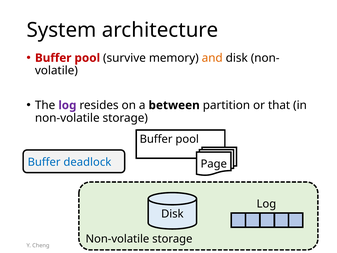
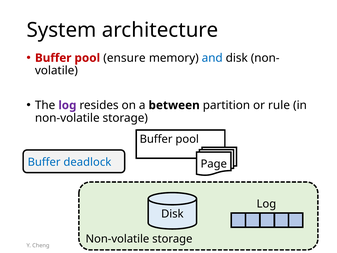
survive: survive -> ensure (124, 58)
and colour: orange -> blue (212, 58)
that: that -> rule (279, 105)
